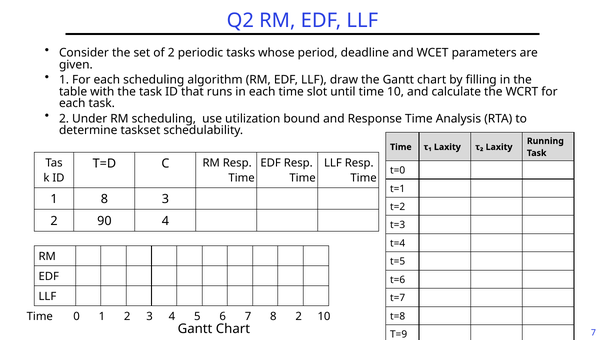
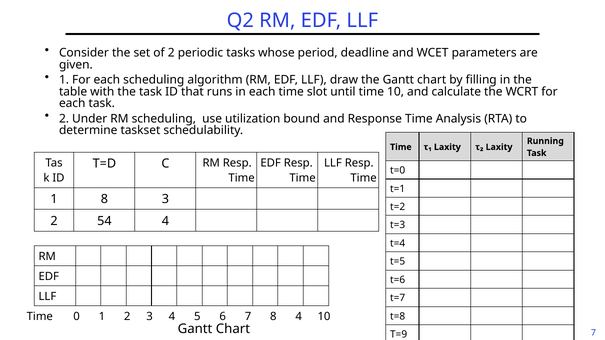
90: 90 -> 54 (104, 221)
8 2: 2 -> 4 (299, 317)
